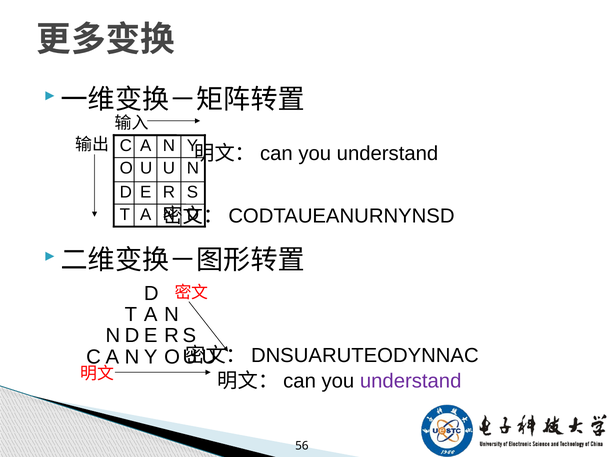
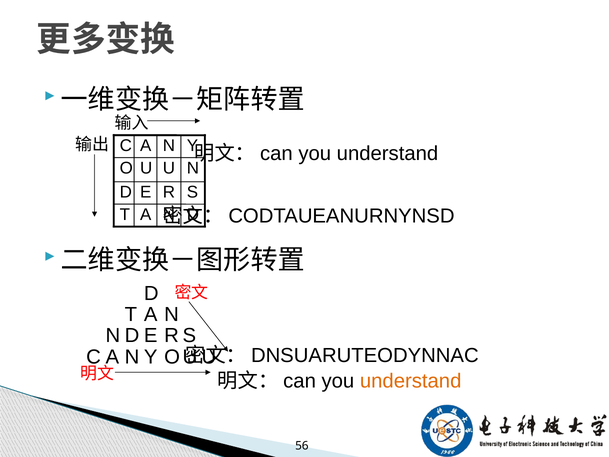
understand colour: purple -> orange (411, 381)
